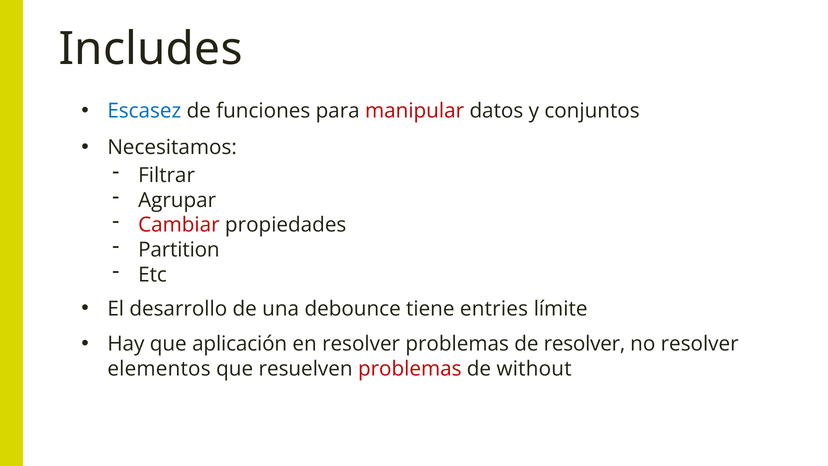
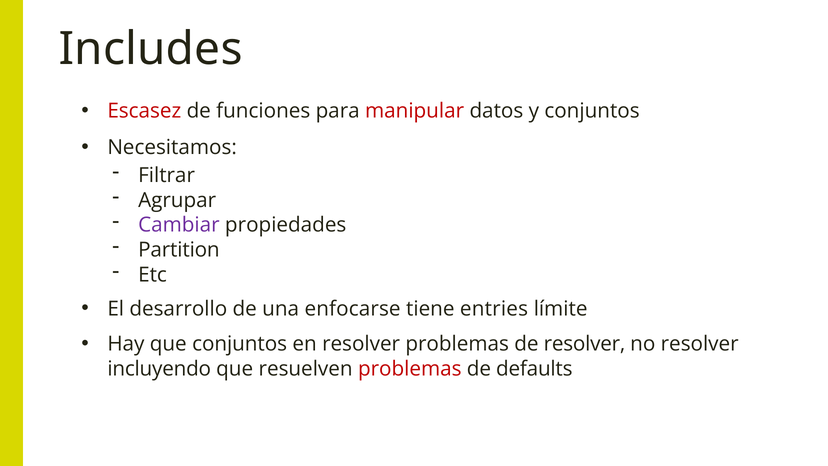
Escasez colour: blue -> red (144, 111)
Cambiar colour: red -> purple (179, 225)
debounce: debounce -> enfocarse (353, 309)
que aplicación: aplicación -> conjuntos (240, 344)
elementos: elementos -> incluyendo (159, 369)
without: without -> defaults (534, 369)
